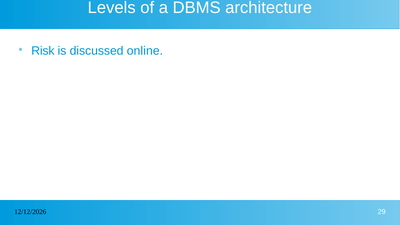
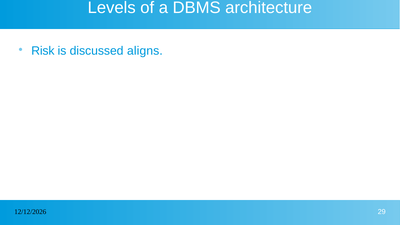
online: online -> aligns (145, 51)
